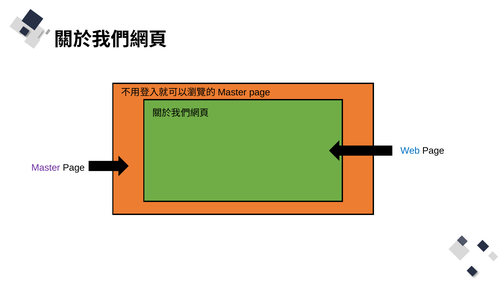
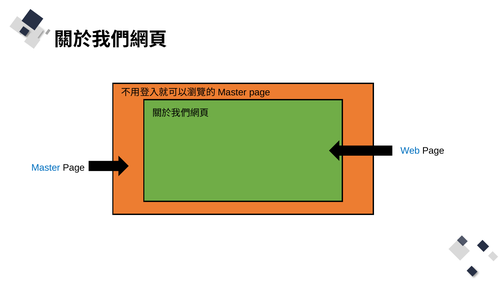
Master colour: purple -> blue (46, 168)
